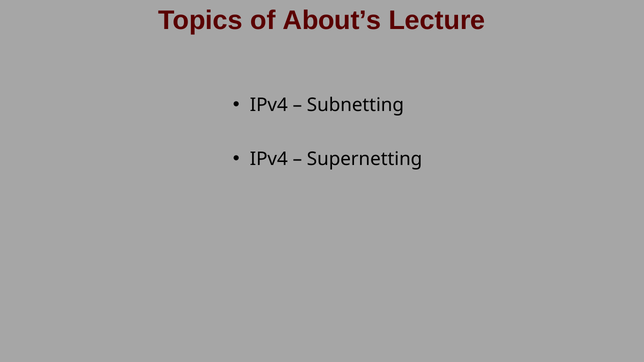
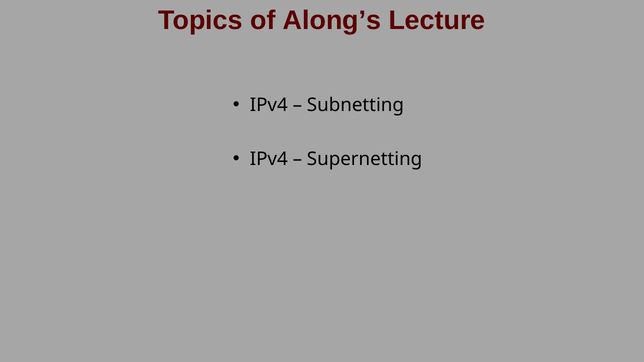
About’s: About’s -> Along’s (332, 21)
